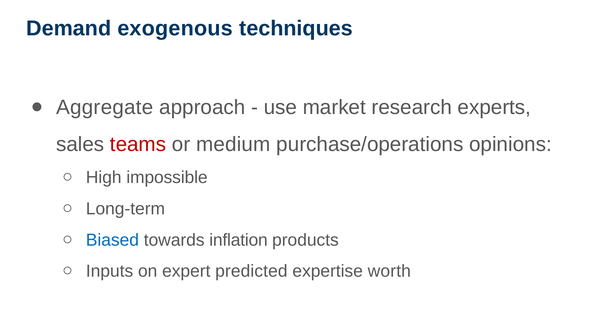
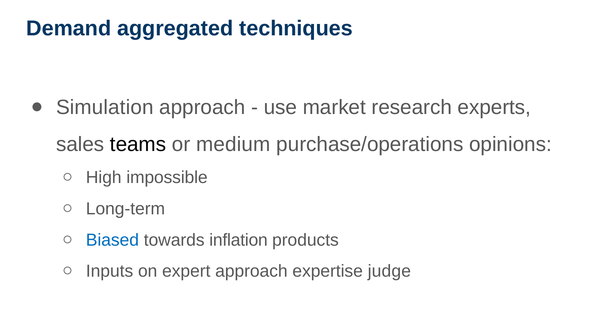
exogenous: exogenous -> aggregated (175, 28)
Aggregate: Aggregate -> Simulation (105, 107)
teams colour: red -> black (138, 145)
expert predicted: predicted -> approach (251, 271)
worth: worth -> judge (389, 271)
